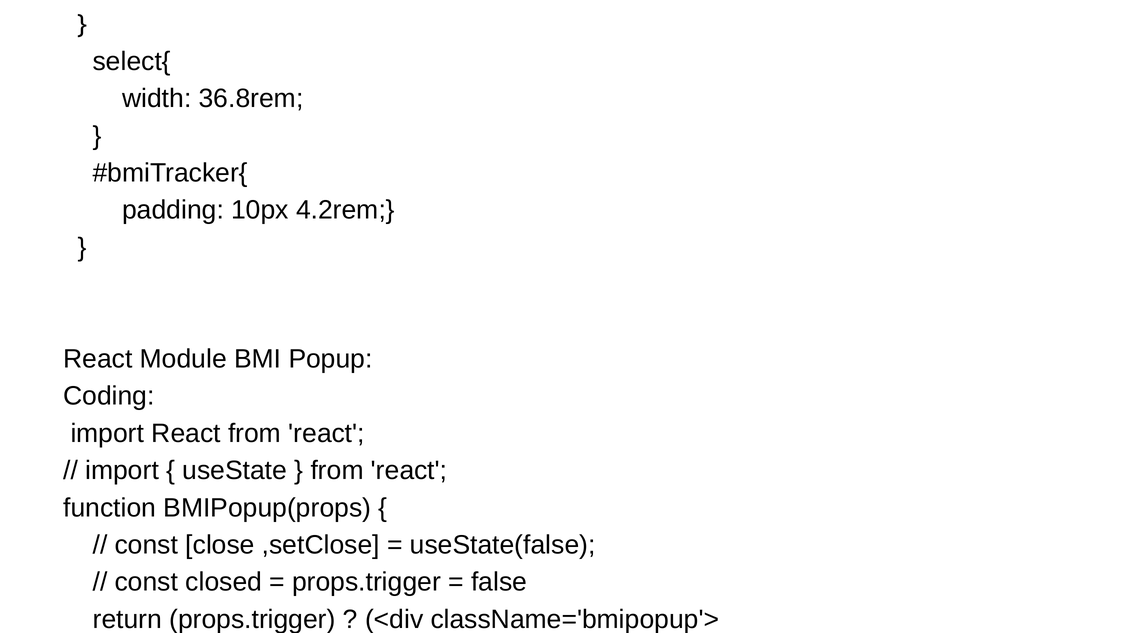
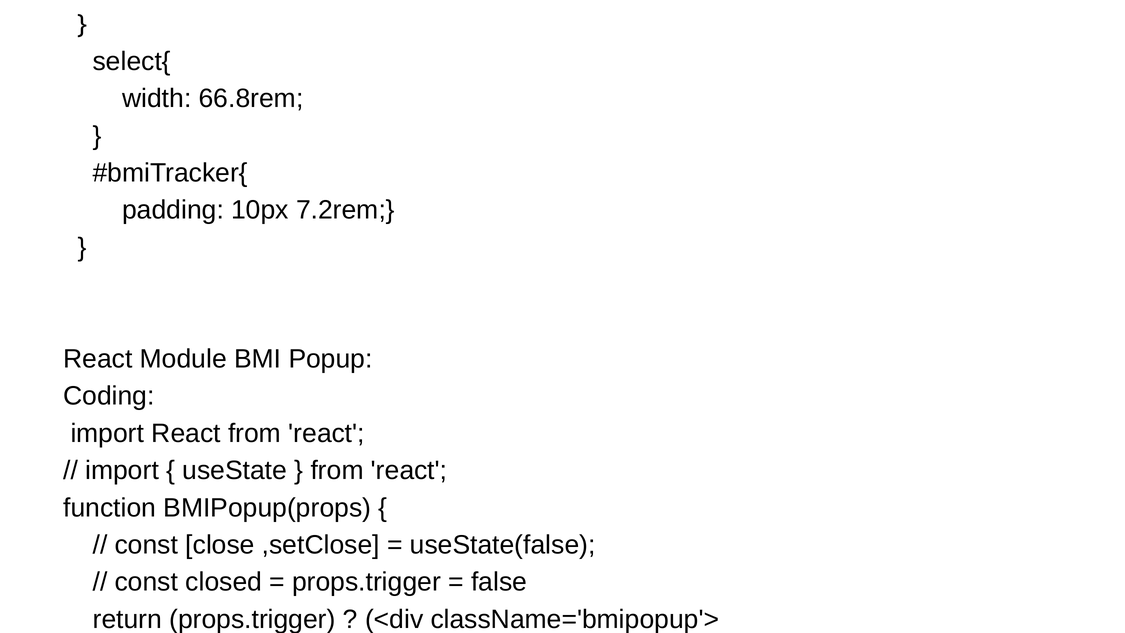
36.8rem: 36.8rem -> 66.8rem (251, 99)
4.2rem: 4.2rem -> 7.2rem (345, 210)
